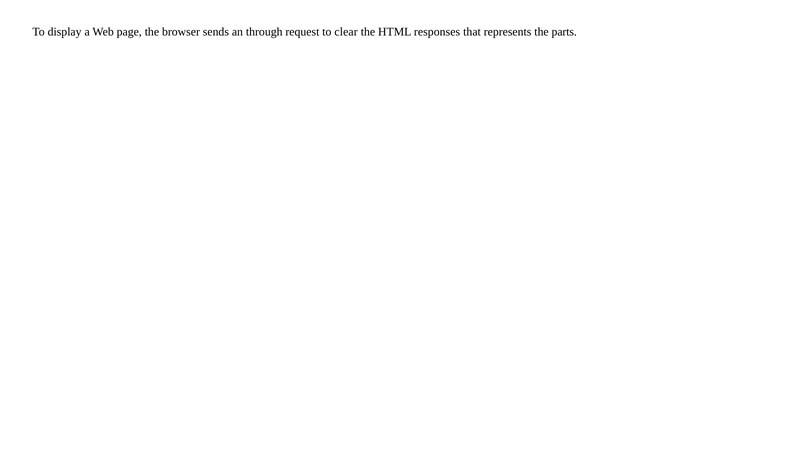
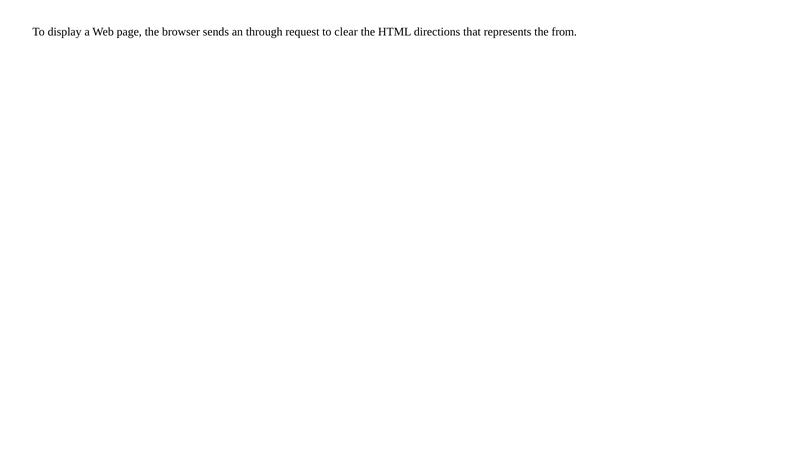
responses: responses -> directions (437, 32)
parts: parts -> from (564, 32)
